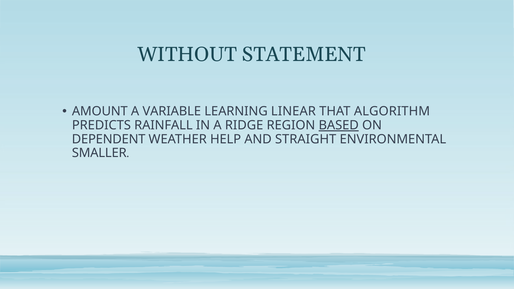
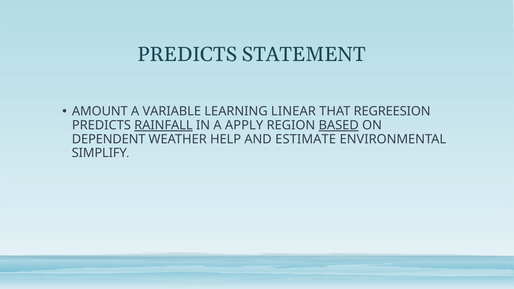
WITHOUT: WITHOUT -> PREDICTS (187, 55)
ALGORITHM: ALGORITHM -> REGREESION (392, 111)
RAINFALL underline: none -> present (163, 125)
RIDGE: RIDGE -> APPLY (244, 125)
STRAIGHT: STRAIGHT -> ESTIMATE (306, 139)
SMALLER: SMALLER -> SIMPLIFY (99, 153)
